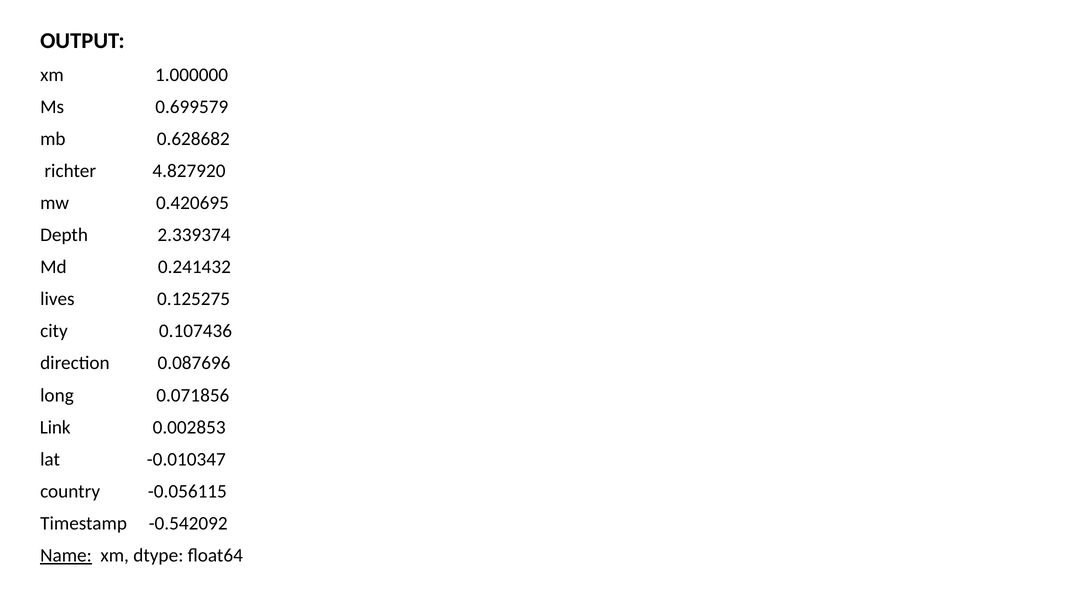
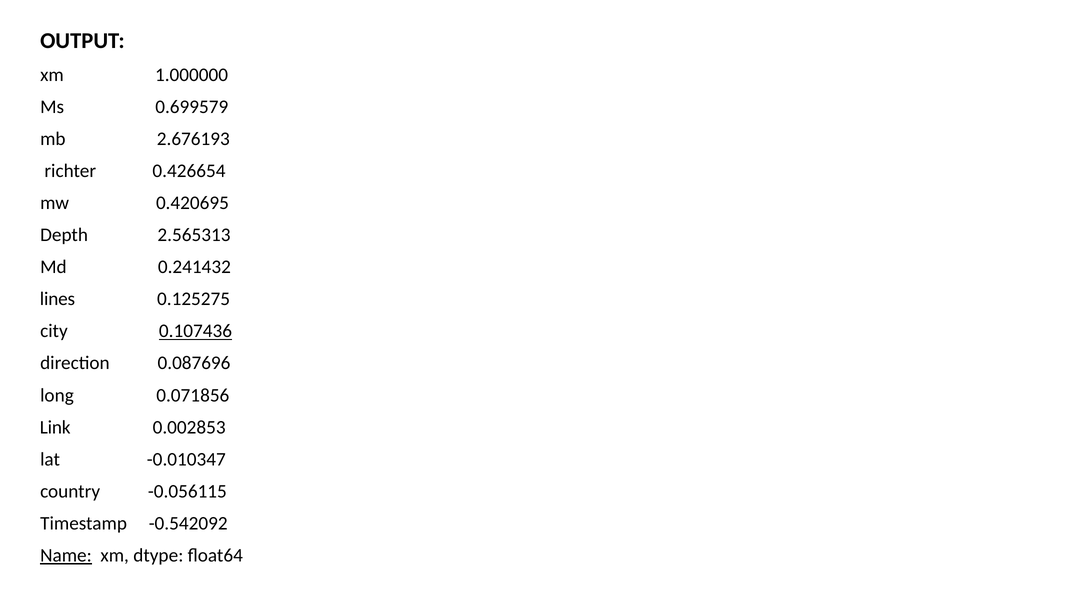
0.628682: 0.628682 -> 2.676193 (193, 139)
4.827920: 4.827920 -> 0.426654 (189, 171)
2.339374: 2.339374 -> 2.565313 (194, 235)
lives: lives -> lines (57, 299)
0.107436 underline: none -> present (195, 331)
